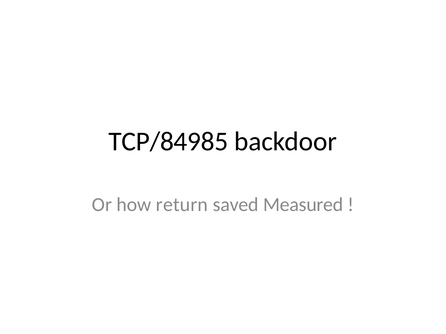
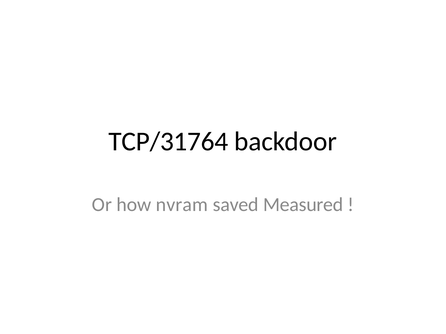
TCP/84985: TCP/84985 -> TCP/31764 (168, 142)
return: return -> nvram (182, 205)
